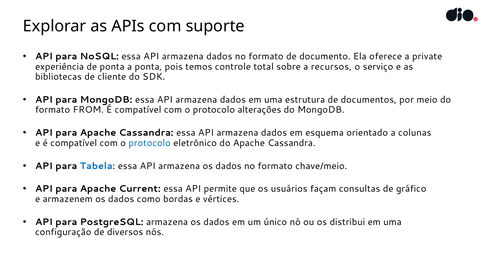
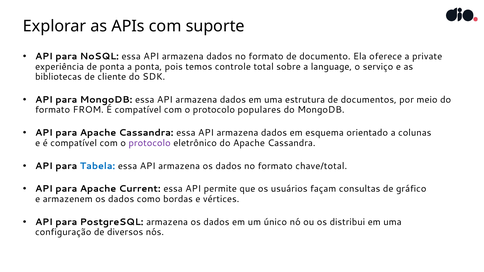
recursos: recursos -> language (331, 67)
alterações: alterações -> populares (259, 110)
protocolo colour: blue -> purple (150, 143)
chave/meio: chave/meio -> chave/total (321, 166)
